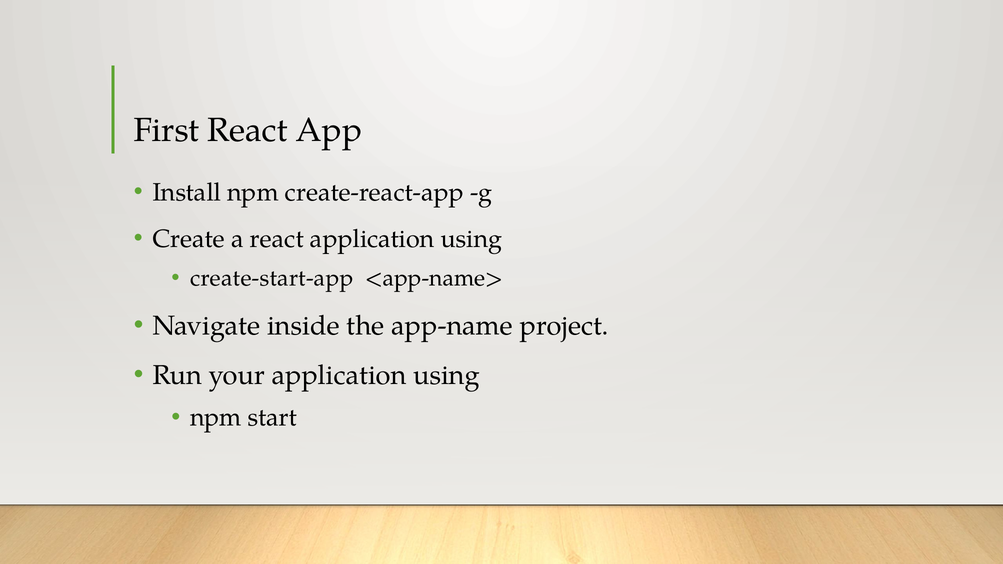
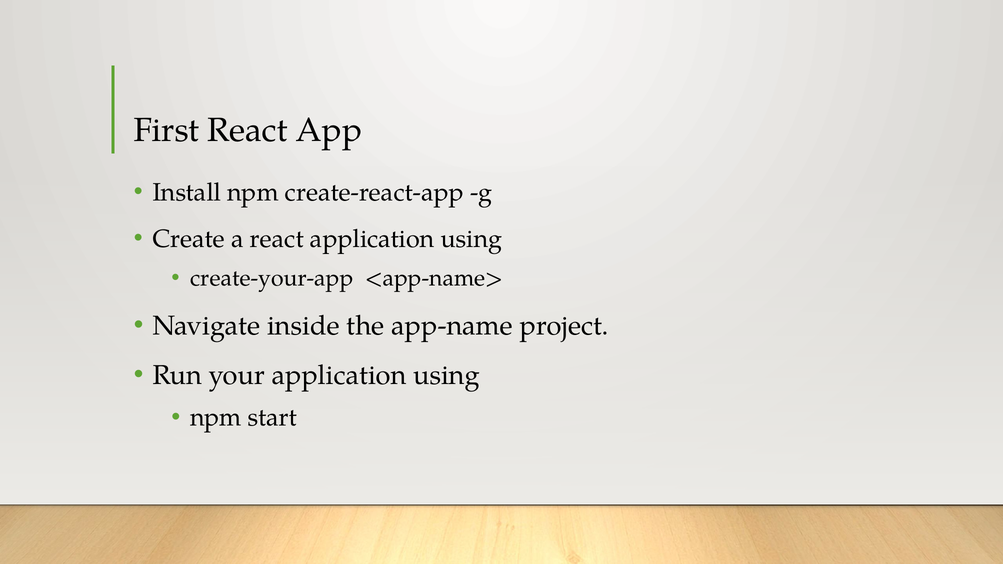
create-start-app: create-start-app -> create-your-app (272, 278)
